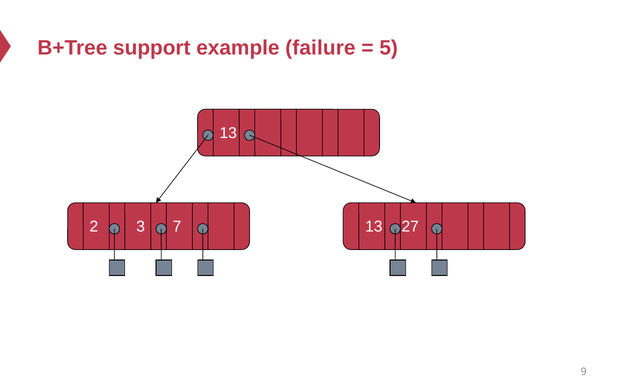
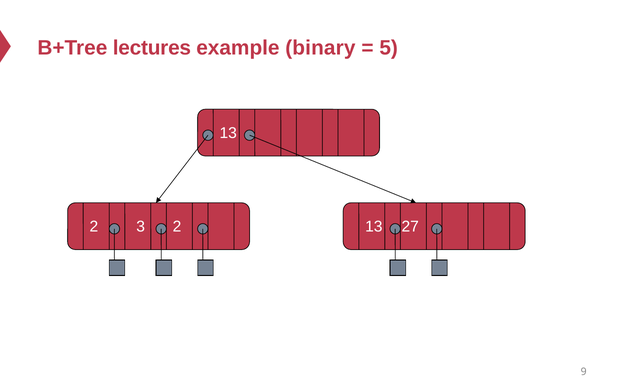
support: support -> lectures (152, 48)
failure: failure -> binary (320, 48)
3 7: 7 -> 2 (177, 227)
